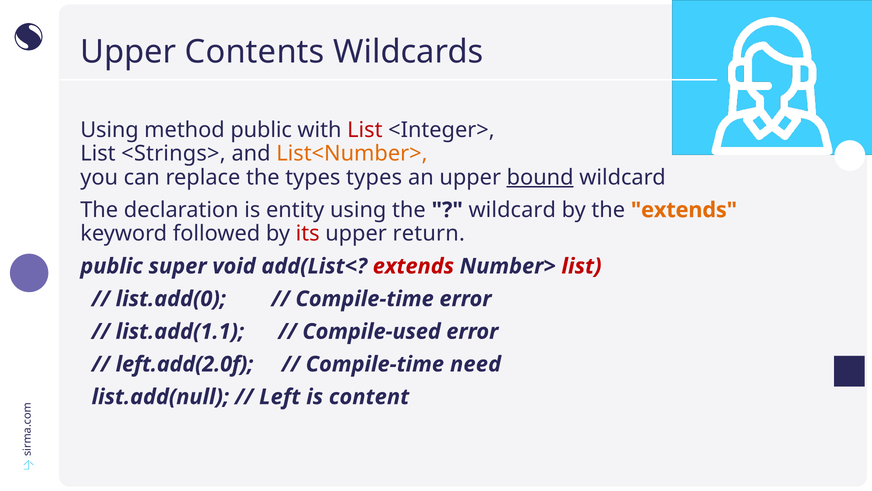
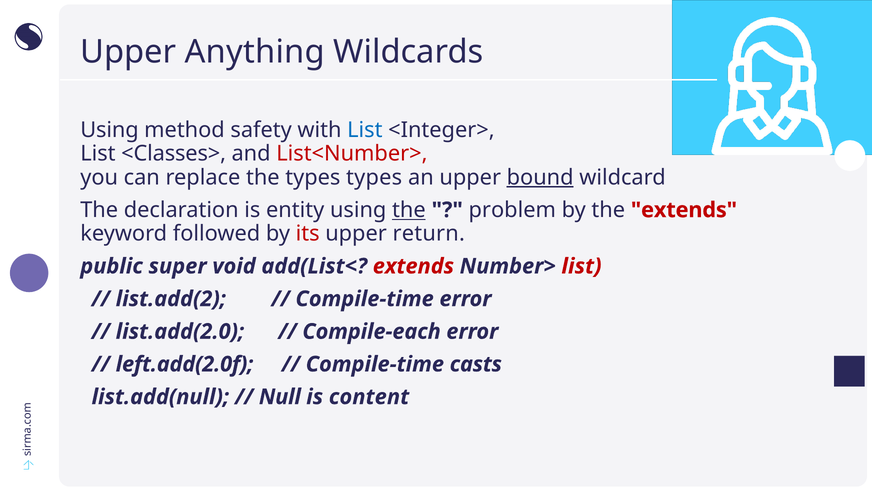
Contents: Contents -> Anything (255, 52)
method public: public -> safety (261, 130)
List colour: red -> blue (365, 130)
<Strings>: <Strings> -> <Classes> (174, 154)
List<Number> colour: orange -> red (352, 154)
the underline: none -> present (409, 210)
wildcard: wildcard -> problem (512, 210)
extends colour: orange -> red (684, 210)
list.add(0: list.add(0 -> list.add(2 (171, 299)
list.add(1.1: list.add(1.1 -> list.add(2.0 (180, 331)
Compile-used: Compile-used -> Compile-each (372, 331)
need: need -> casts (476, 364)
Left: Left -> Null (280, 397)
